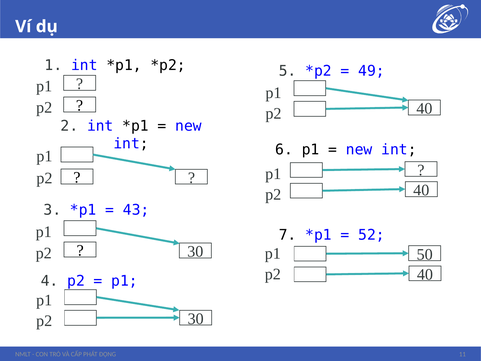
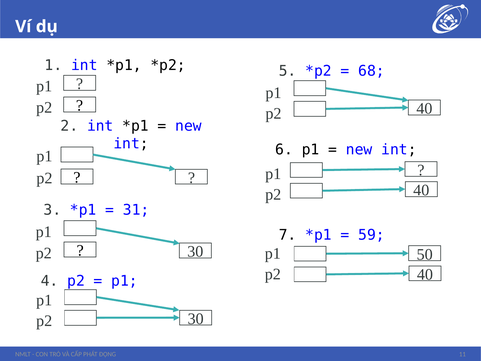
49: 49 -> 68 (371, 71)
43: 43 -> 31 (136, 210)
52: 52 -> 59 (371, 235)
